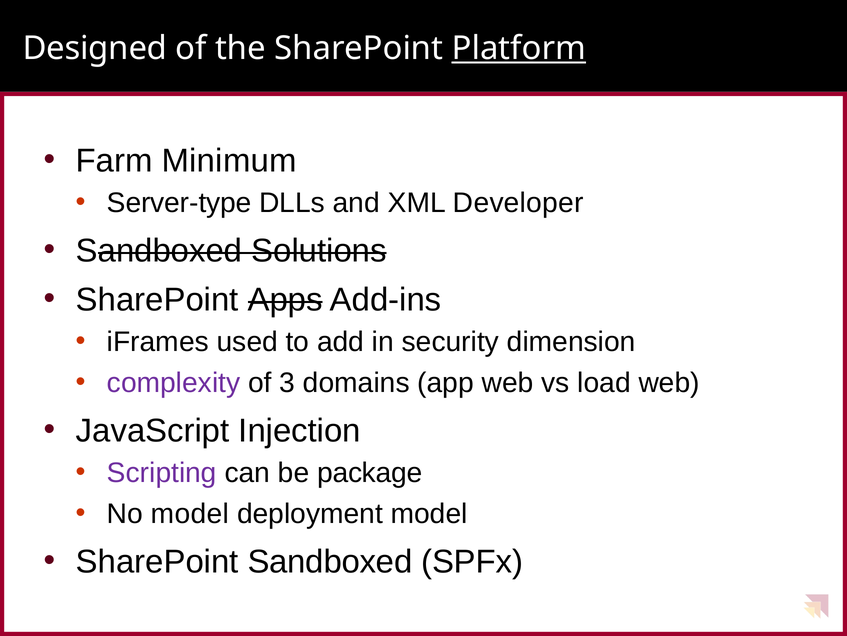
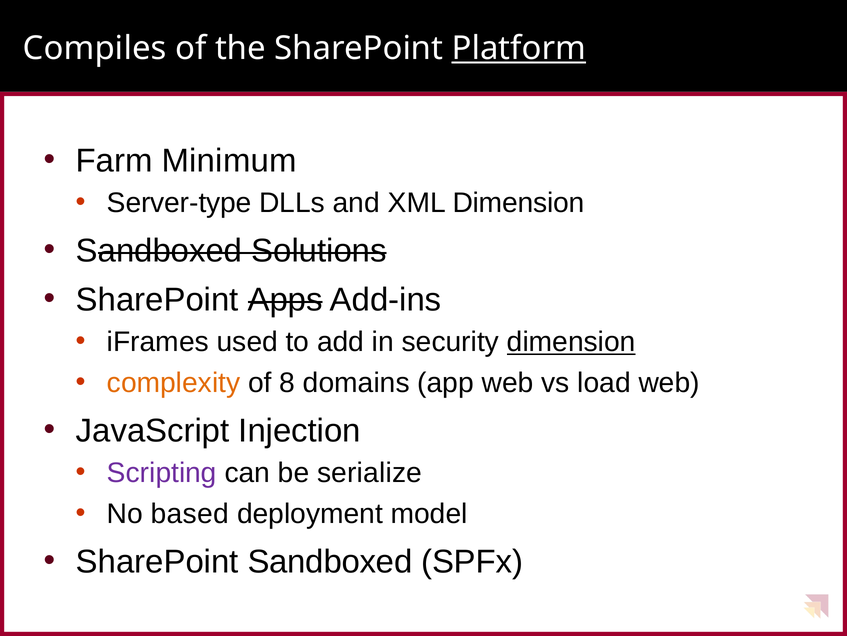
Designed: Designed -> Compiles (95, 48)
XML Developer: Developer -> Dimension (519, 203)
dimension underline: none -> present (571, 342)
complexity colour: purple -> orange (174, 383)
3: 3 -> 8 (287, 383)
package: package -> serialize (370, 473)
No model: model -> based (190, 513)
